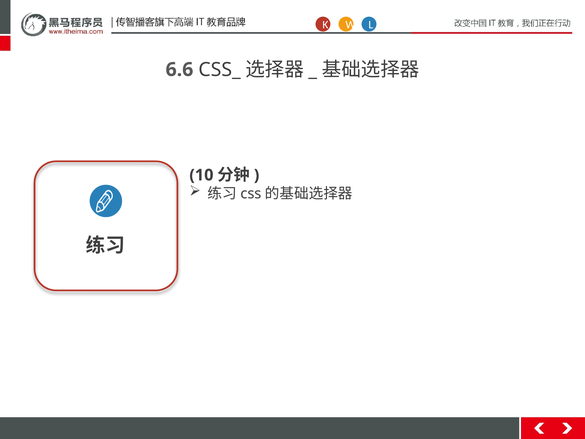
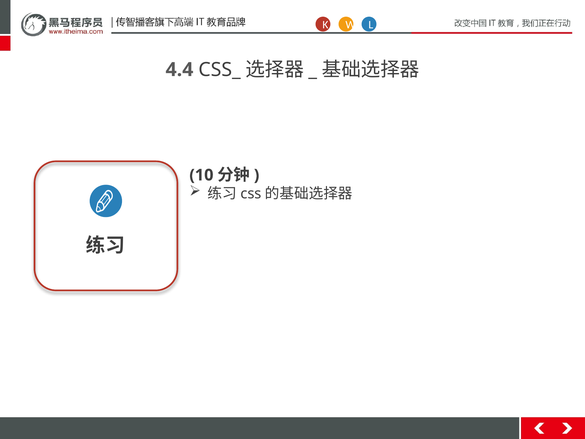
6.6: 6.6 -> 4.4 (179, 70)
